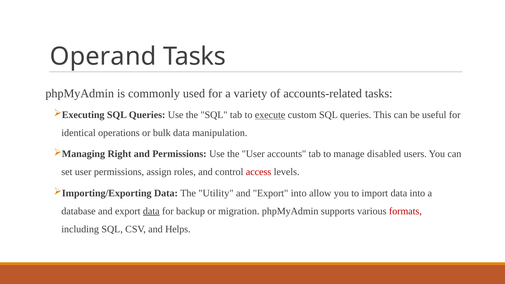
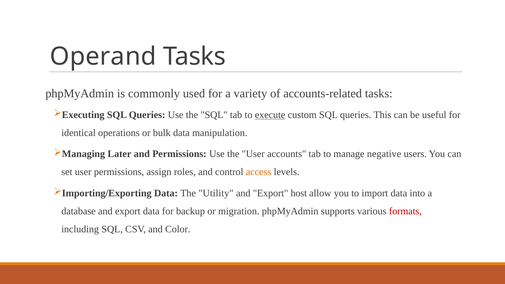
Right: Right -> Later (119, 154)
disabled: disabled -> negative (384, 154)
access colour: red -> orange (259, 172)
Export into: into -> host (299, 193)
data underline: present -> none (151, 211)
Helps: Helps -> Color (178, 229)
